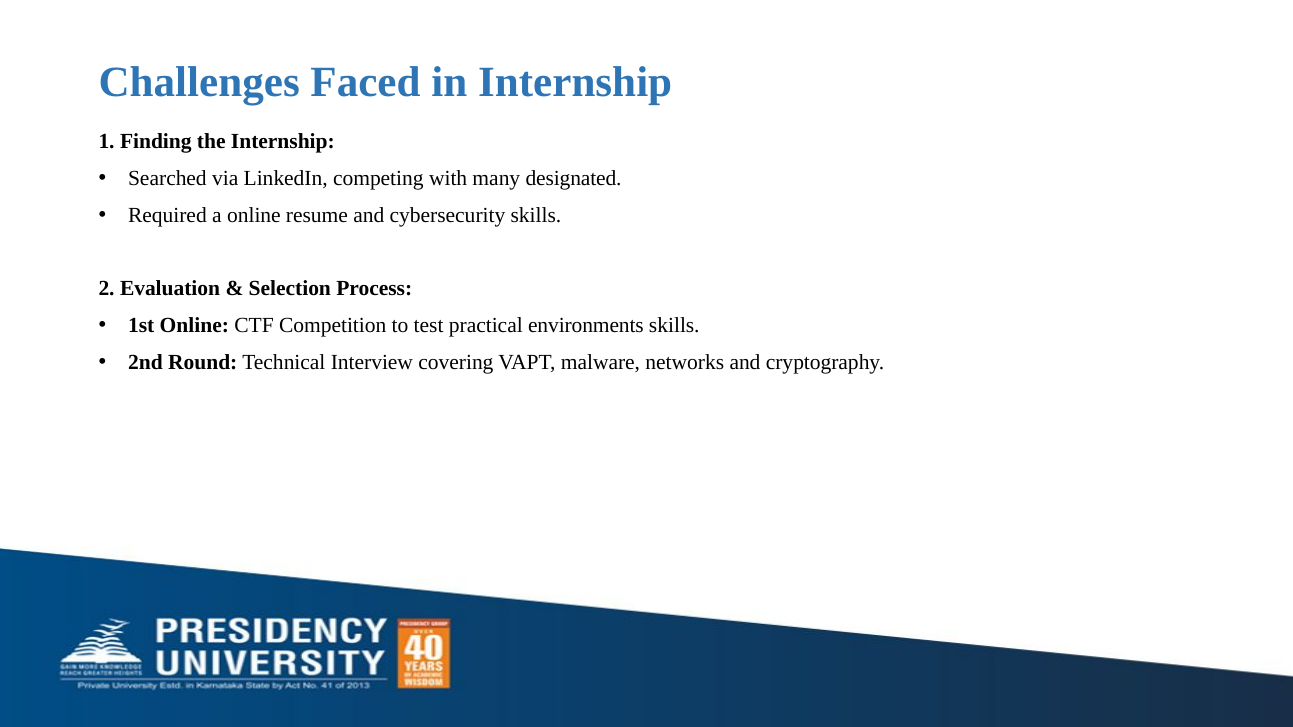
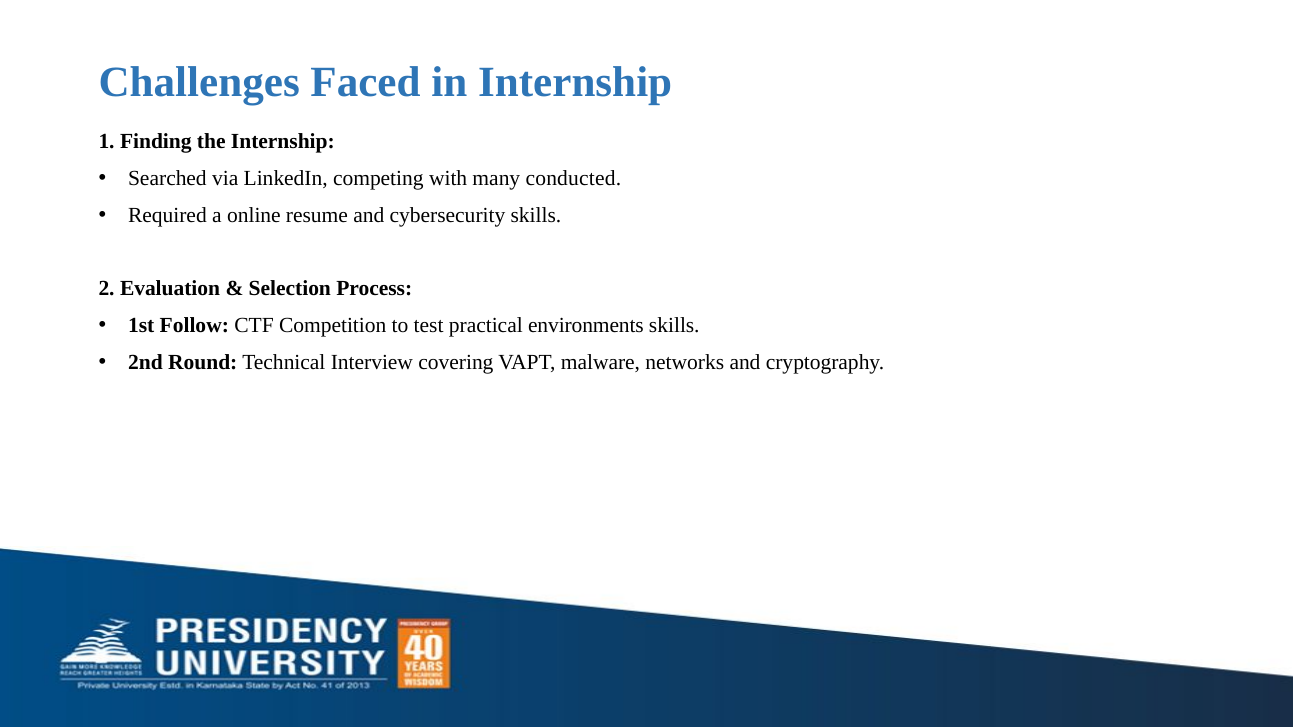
designated: designated -> conducted (573, 179)
1st Online: Online -> Follow (194, 326)
